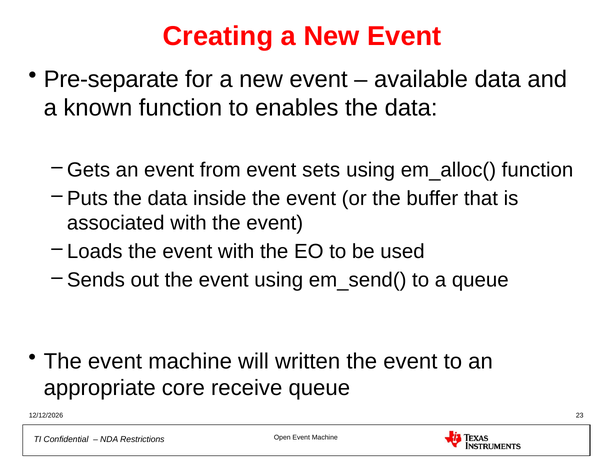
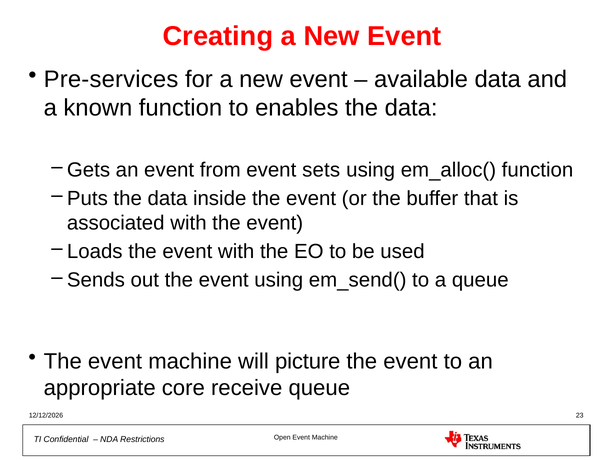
Pre-separate: Pre-separate -> Pre-services (111, 79)
written: written -> picture (308, 361)
